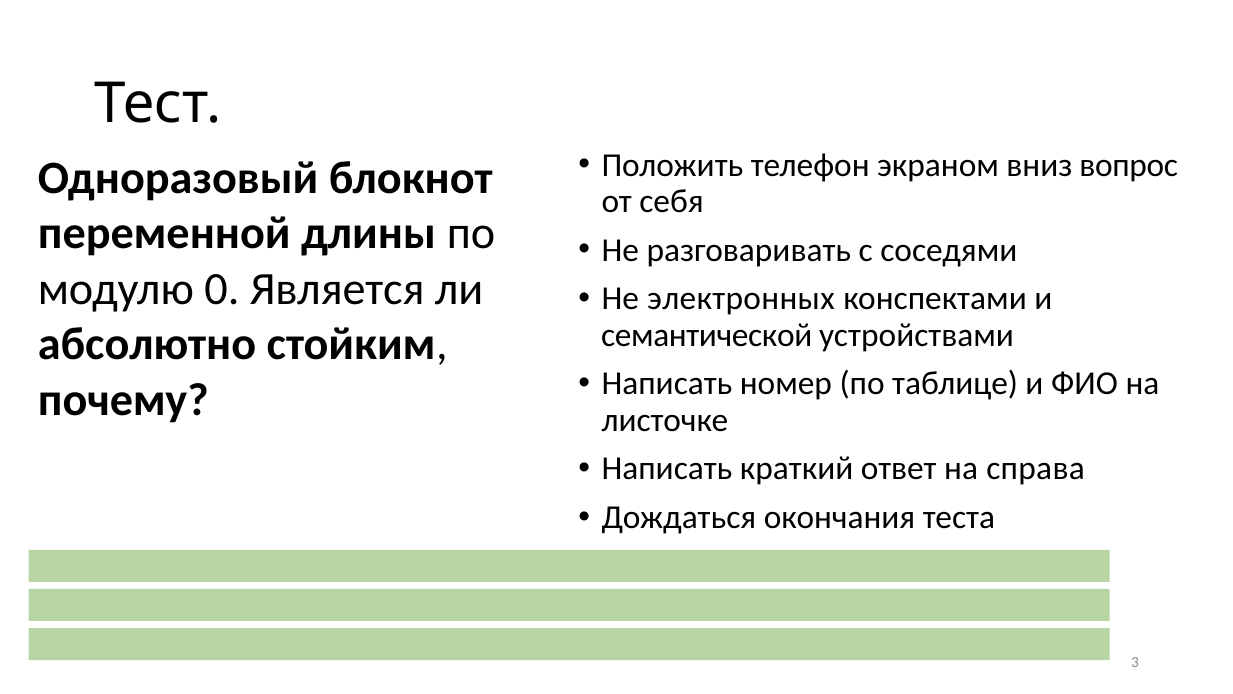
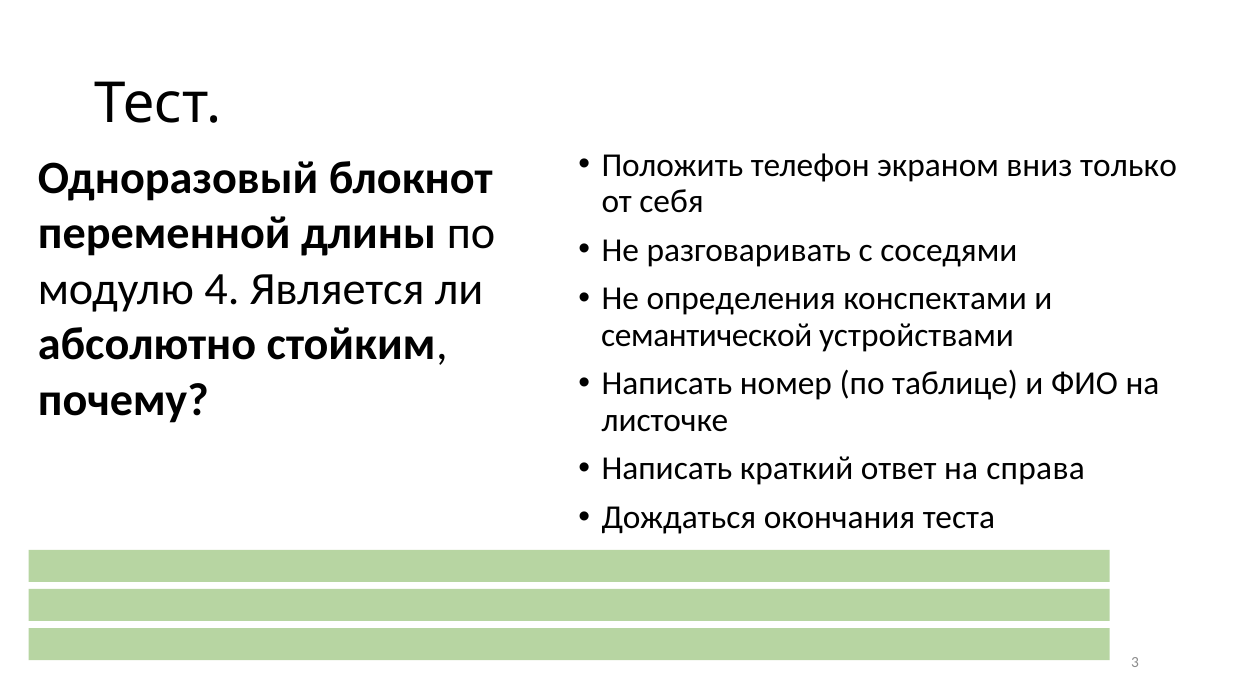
вопрос: вопрос -> только (1128, 165)
0: 0 -> 4 (222, 289)
электронных: электронных -> определения (741, 299)
